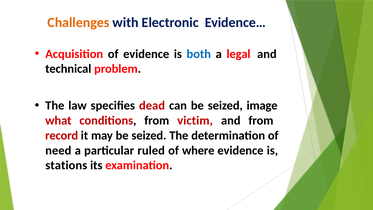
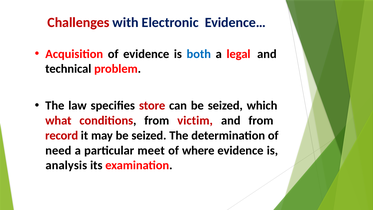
Challenges colour: orange -> red (78, 22)
dead: dead -> store (152, 106)
image: image -> which (262, 106)
ruled: ruled -> meet (151, 150)
stations: stations -> analysis (66, 165)
